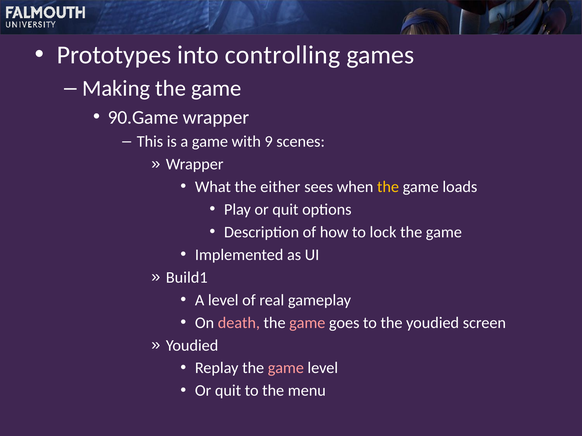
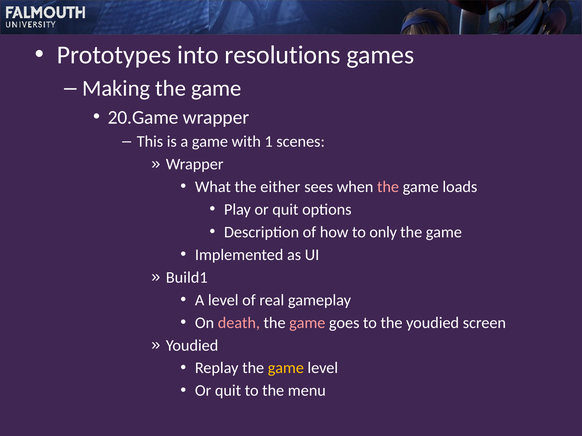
controlling: controlling -> resolutions (283, 55)
90.Game: 90.Game -> 20.Game (143, 117)
9: 9 -> 1 (269, 142)
the colour: yellow -> pink (388, 187)
lock: lock -> only (383, 232)
game colour: pink -> yellow (286, 368)
